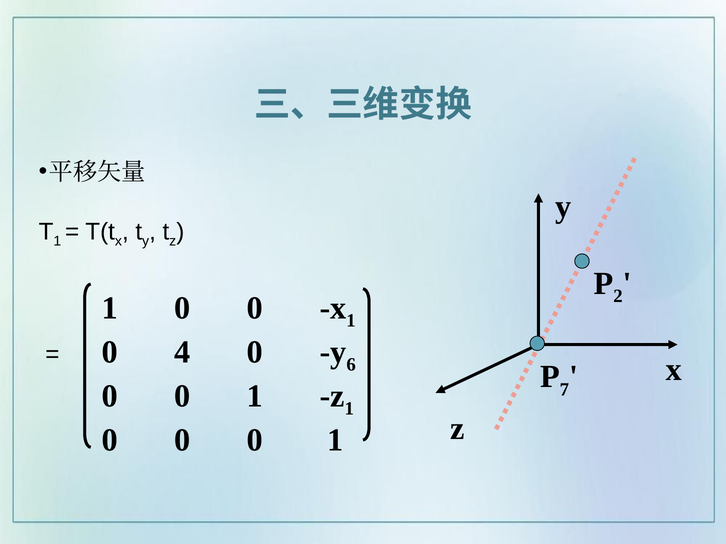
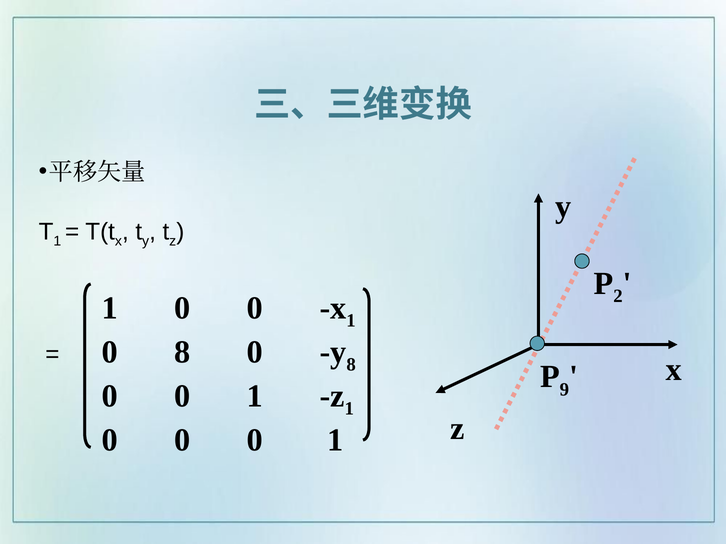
0 4: 4 -> 8 (182, 352)
y 6: 6 -> 8 (351, 365)
7: 7 -> 9 (564, 390)
